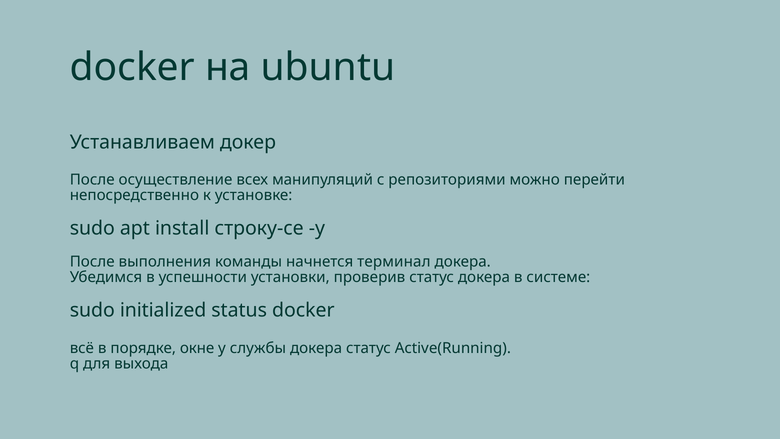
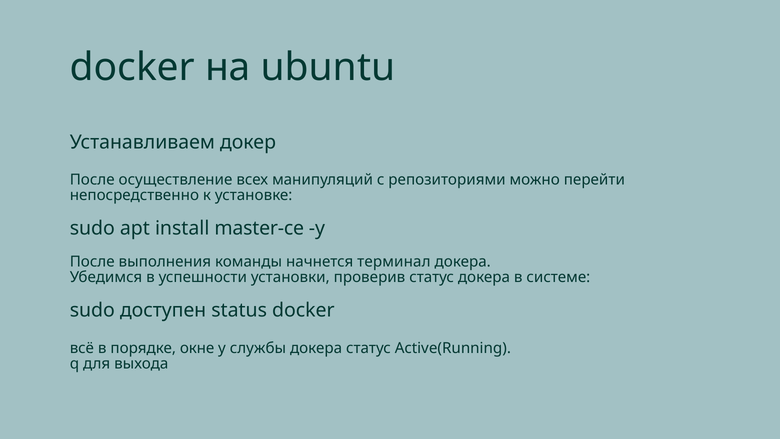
строку-ce: строку-ce -> master-ce (259, 228)
initialized: initialized -> доступен (163, 310)
